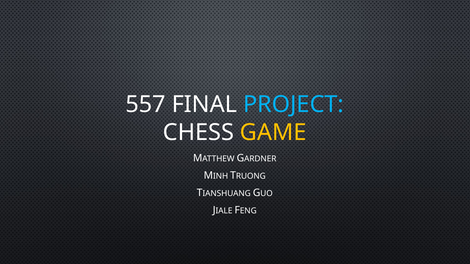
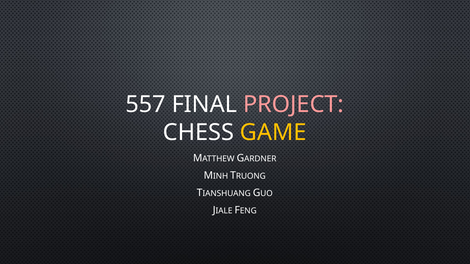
PROJECT colour: light blue -> pink (294, 104)
